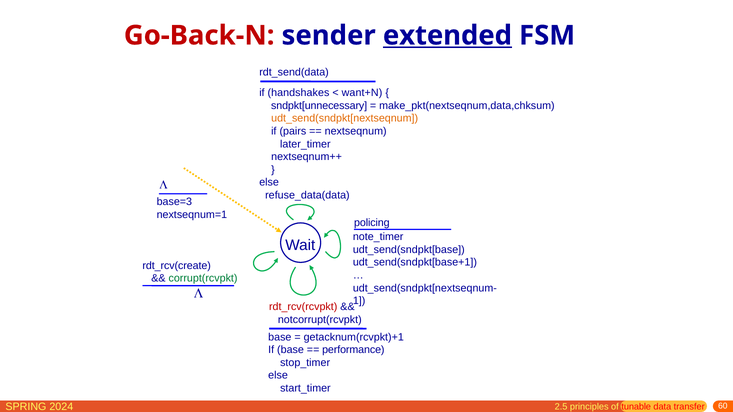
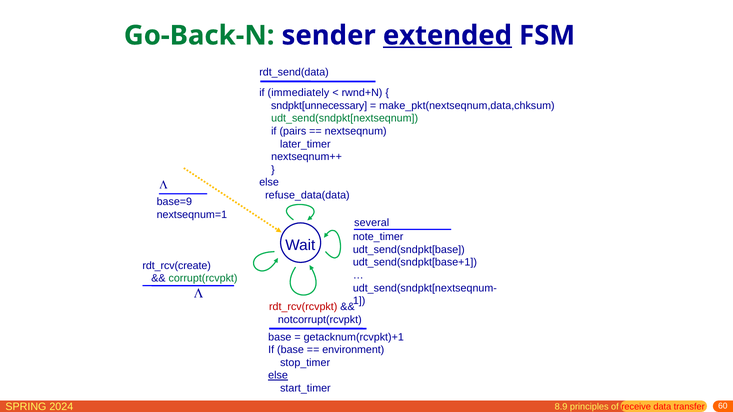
Go-Back-N colour: red -> green (199, 35)
handshakes: handshakes -> immediately (298, 93)
want+N: want+N -> rwnd+N (362, 93)
udt_send(sndpkt[nextseqnum colour: orange -> green (345, 118)
base=3: base=3 -> base=9 (174, 202)
policing: policing -> several (372, 223)
performance: performance -> environment (353, 350)
else underline: none -> present (278, 376)
2.5: 2.5 -> 8.9 (561, 407)
tunable: tunable -> receive (636, 407)
